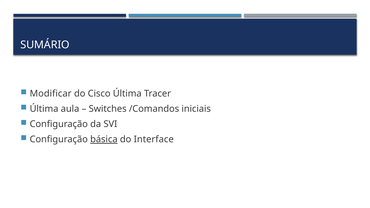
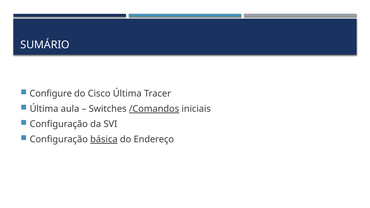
Modificar: Modificar -> Configure (51, 94)
/Comandos underline: none -> present (154, 109)
Interface: Interface -> Endereço (154, 140)
